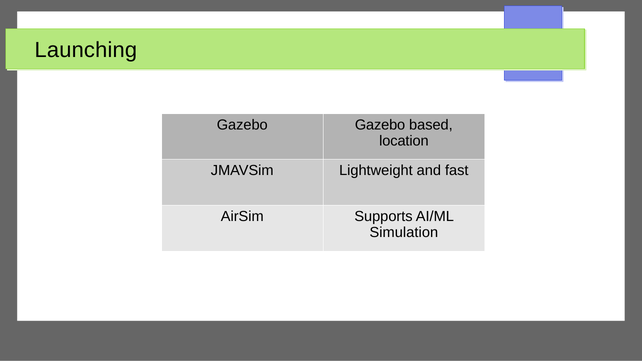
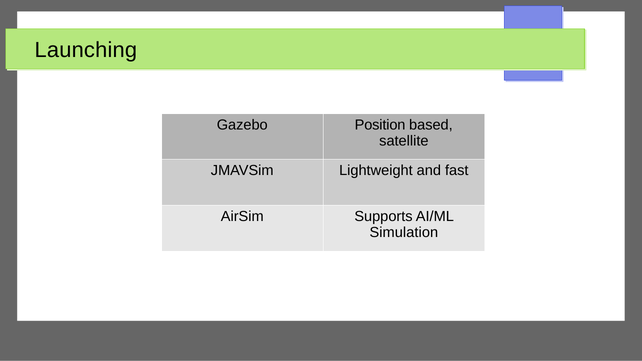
Gazebo Gazebo: Gazebo -> Position (380, 125)
location: location -> satellite (404, 141)
